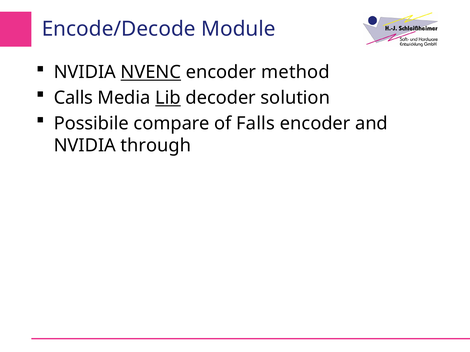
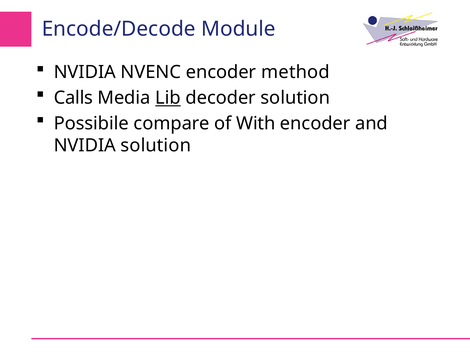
NVENC underline: present -> none (151, 72)
Falls: Falls -> With (256, 124)
NVIDIA through: through -> solution (156, 146)
